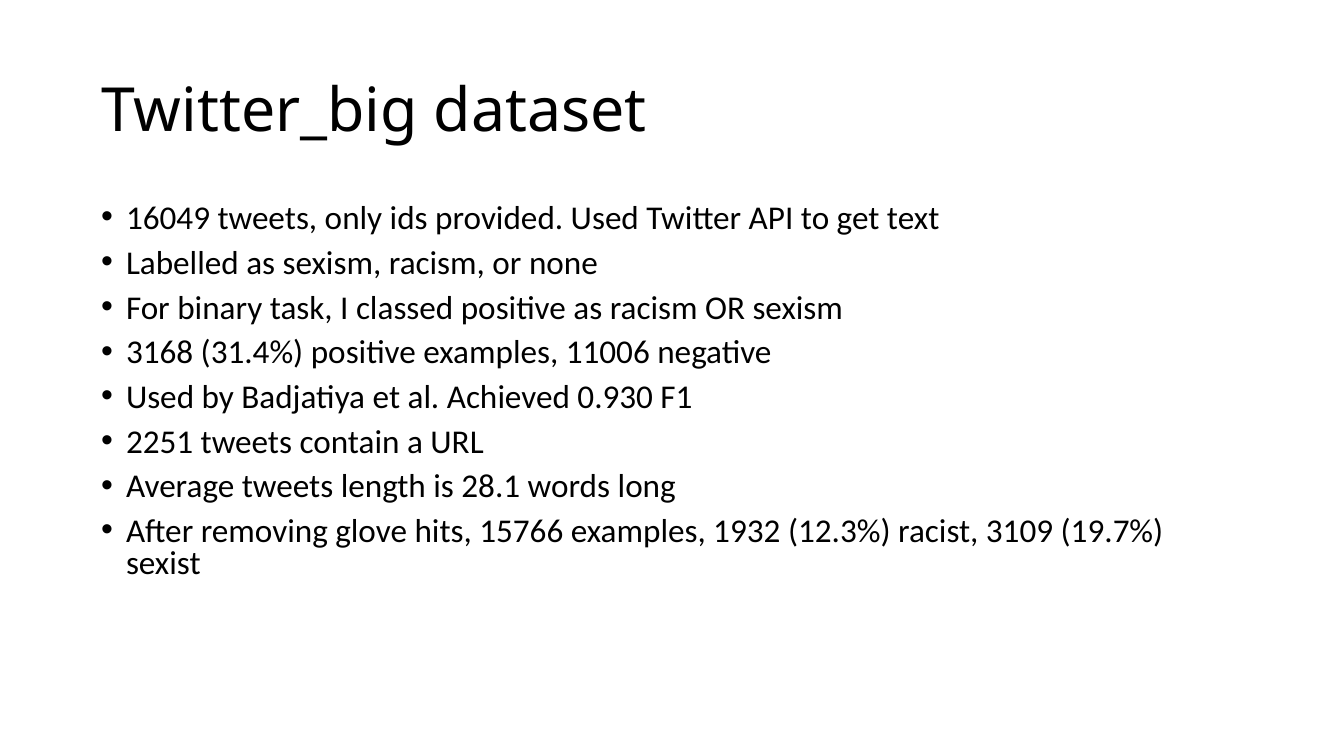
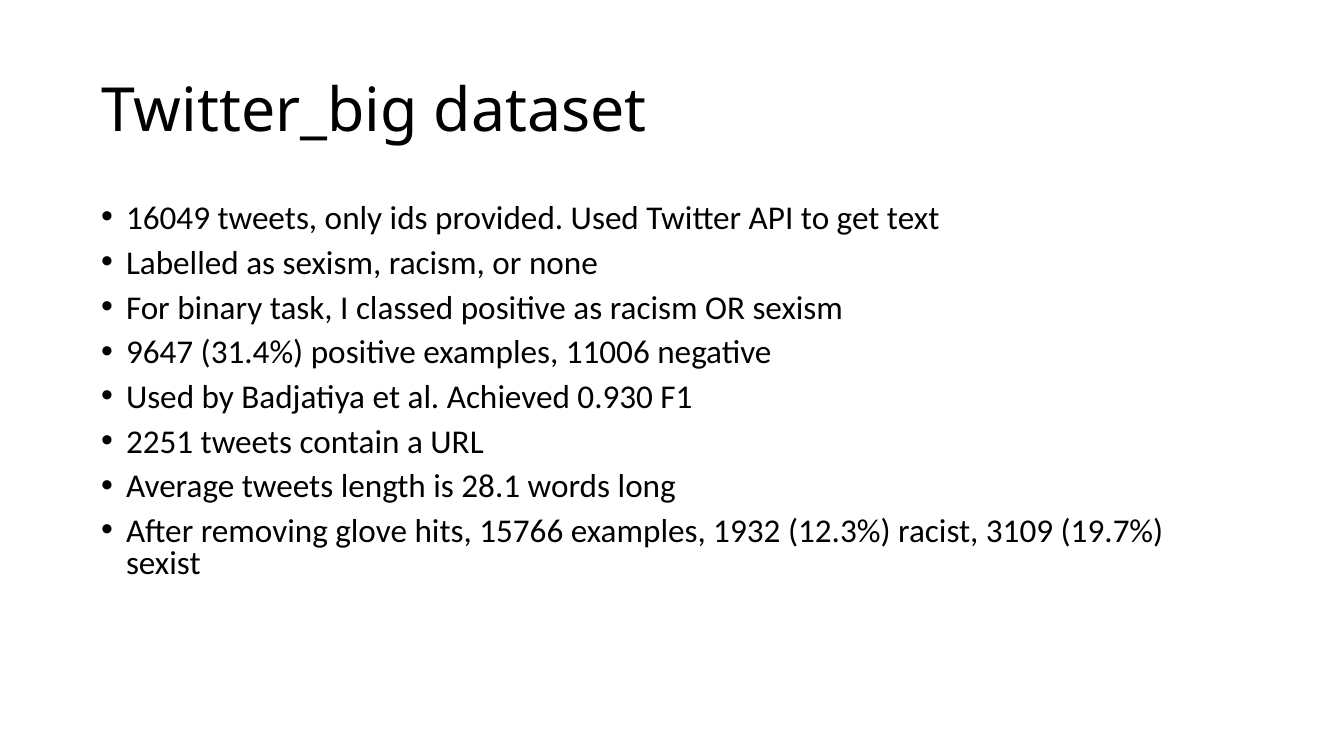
3168: 3168 -> 9647 (160, 353)
